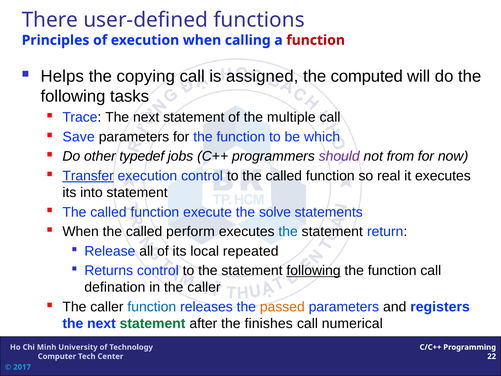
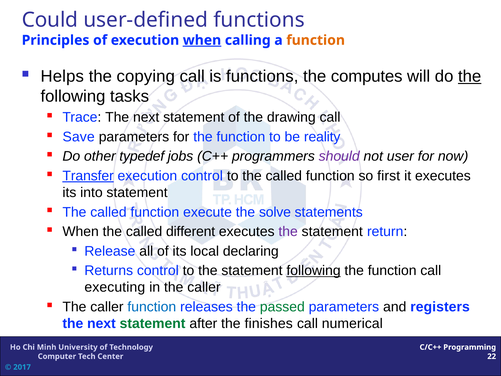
There: There -> Could (50, 20)
when underline: none -> present (202, 40)
function colour: red -> orange (316, 40)
is assigned: assigned -> functions (262, 76)
computed: computed -> computes (367, 76)
the underline: none -> present (470, 76)
multiple: multiple -> drawing (291, 117)
which: which -> reality (322, 137)
from: from -> user (400, 156)
real: real -> first (389, 176)
perform: perform -> different (191, 231)
the colour: blue -> purple (288, 231)
repeated: repeated -> declaring (251, 251)
defination: defination -> executing (115, 287)
passed colour: orange -> green (282, 307)
